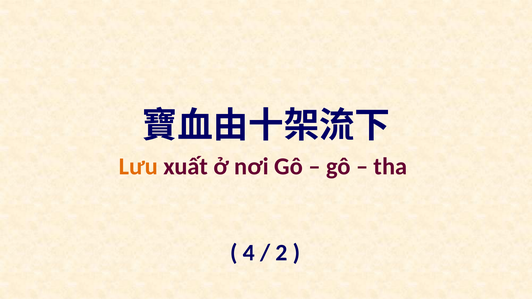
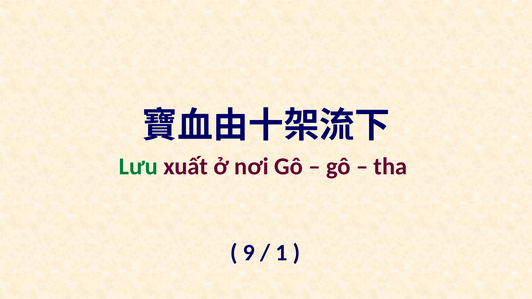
Lưu colour: orange -> green (138, 166)
4: 4 -> 9 (249, 253)
2: 2 -> 1 (282, 253)
